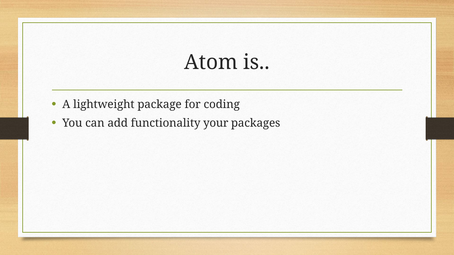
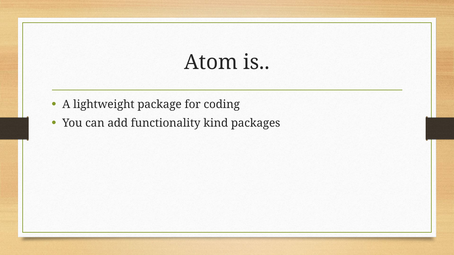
your: your -> kind (216, 123)
